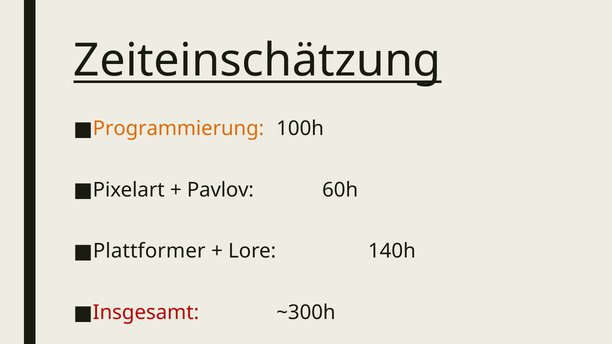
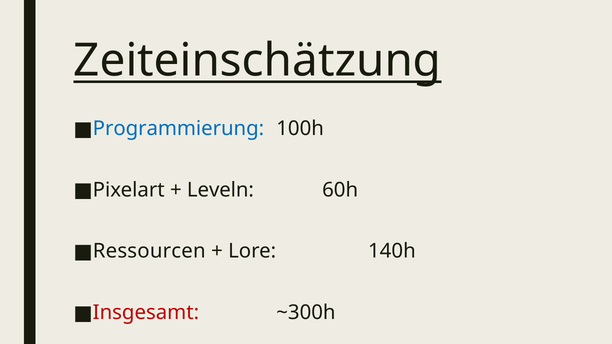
Programmierung colour: orange -> blue (178, 129)
Pavlov: Pavlov -> Leveln (220, 190)
Plattformer: Plattformer -> Ressourcen (149, 251)
